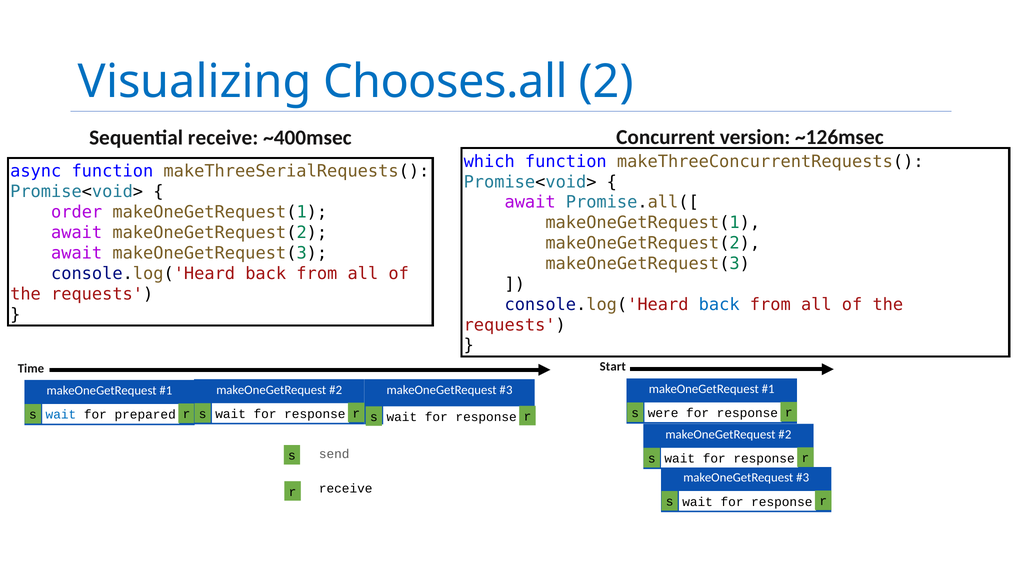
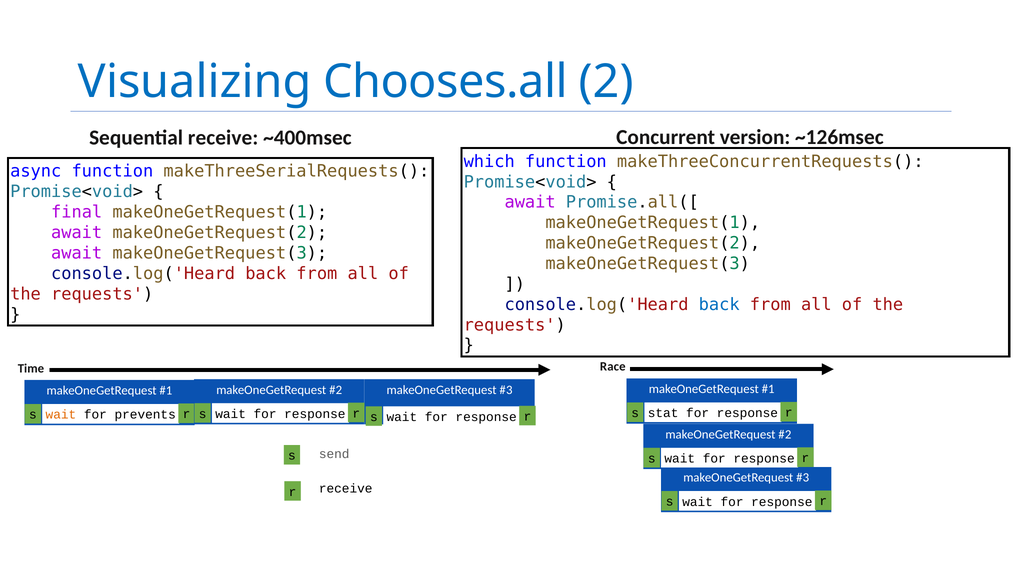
order: order -> final (77, 212)
Start: Start -> Race (613, 366)
were: were -> stat (663, 413)
wait colour: blue -> orange (61, 415)
prepared: prepared -> prevents (145, 415)
